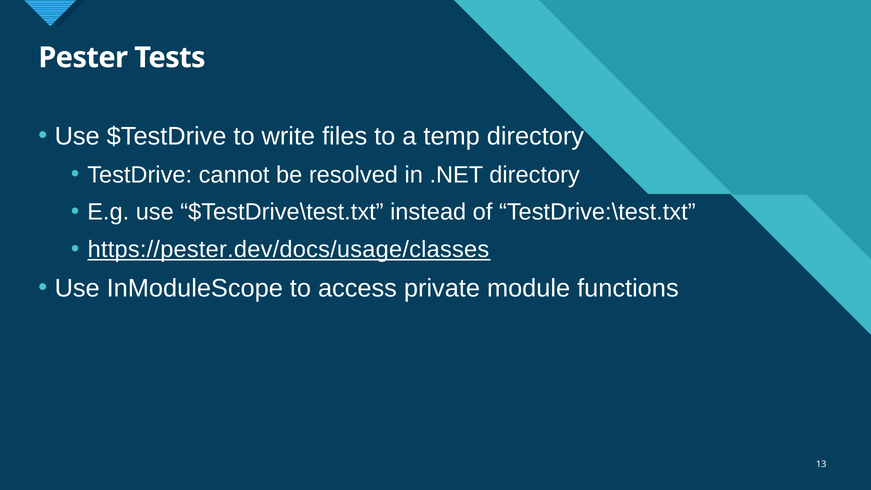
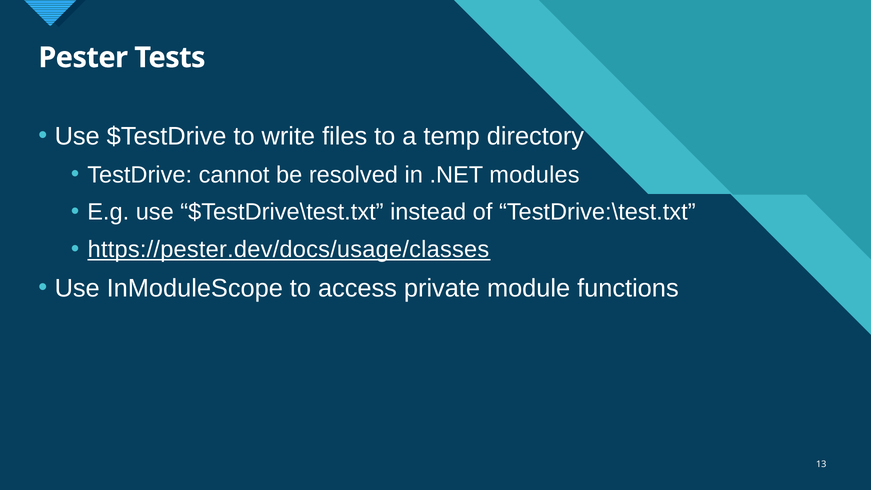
.NET directory: directory -> modules (535, 175)
